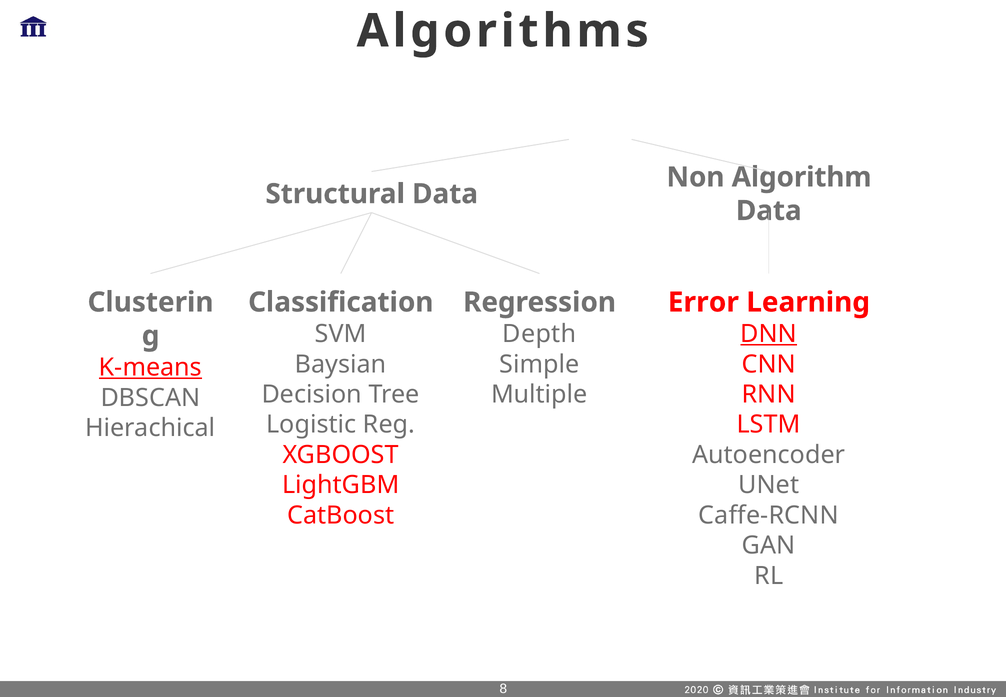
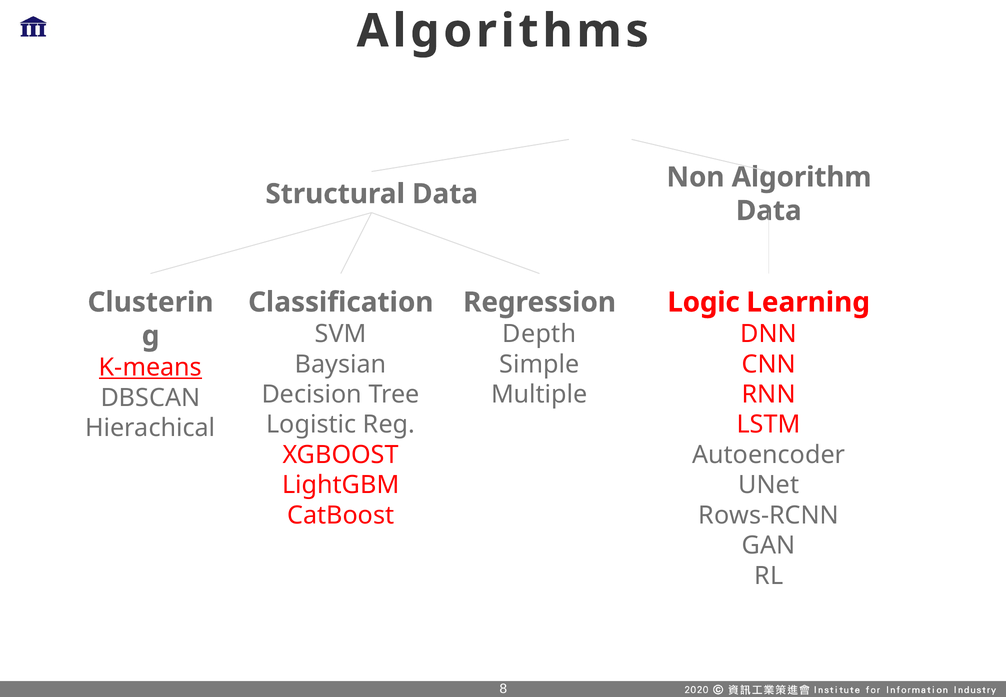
Error: Error -> Logic (704, 302)
DNN underline: present -> none (769, 334)
Caffe-RCNN: Caffe-RCNN -> Rows-RCNN (769, 515)
